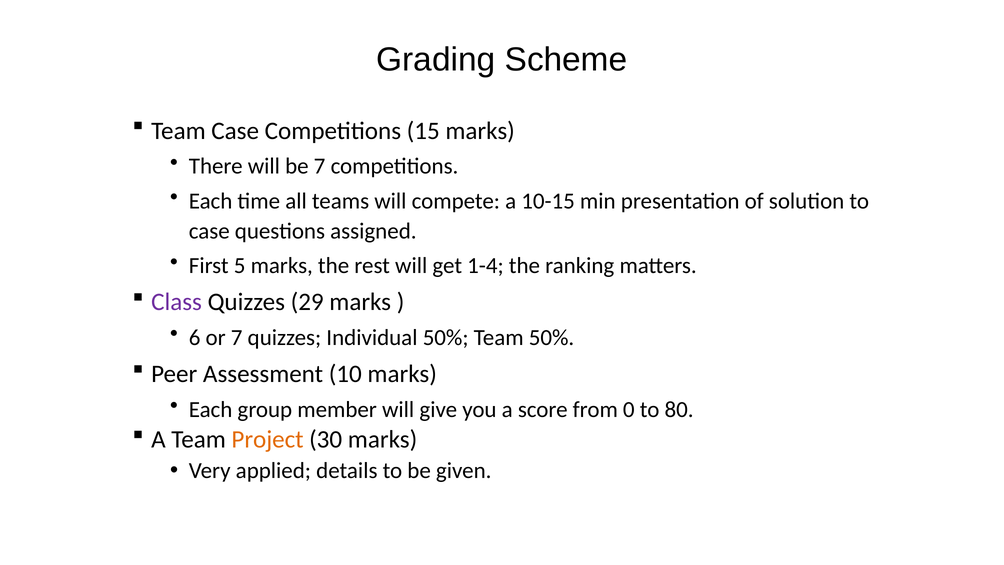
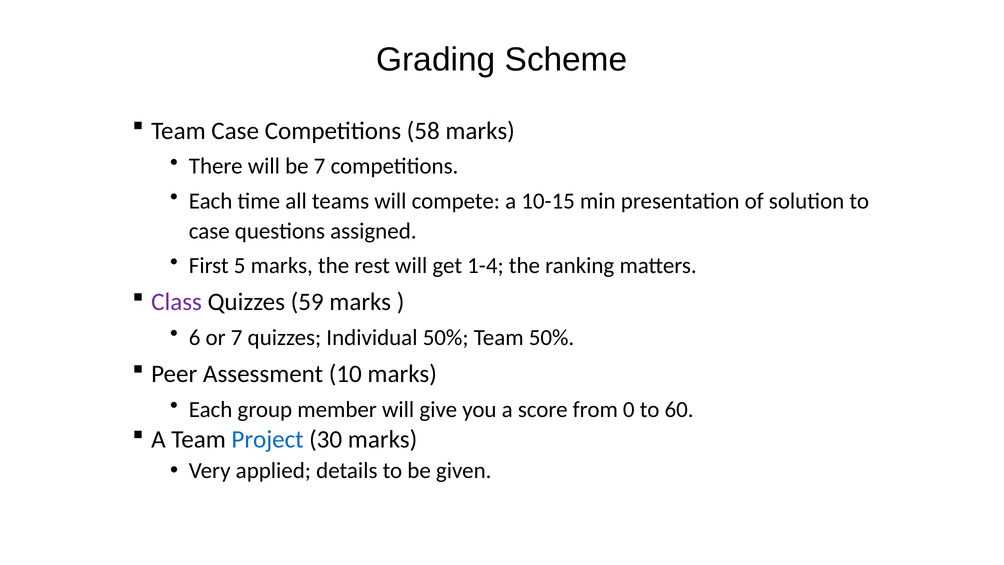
15: 15 -> 58 (423, 131)
29: 29 -> 59 (307, 302)
80: 80 -> 60 (679, 409)
Project colour: orange -> blue (268, 439)
